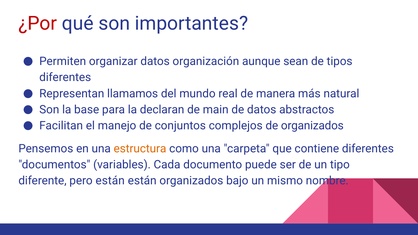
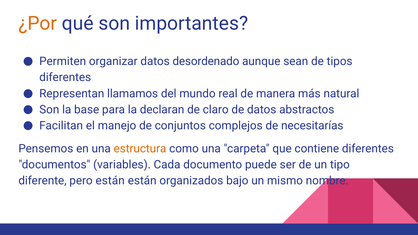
¿Por colour: red -> orange (38, 24)
organización: organización -> desordenado (206, 61)
main: main -> claro (216, 110)
de organizados: organizados -> necesitarías (312, 126)
